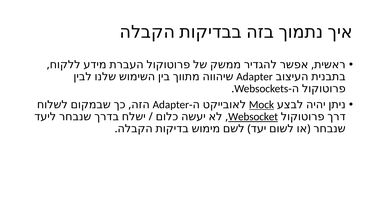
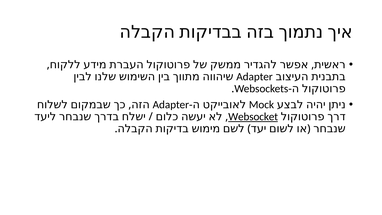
Mock underline: present -> none (261, 105)
